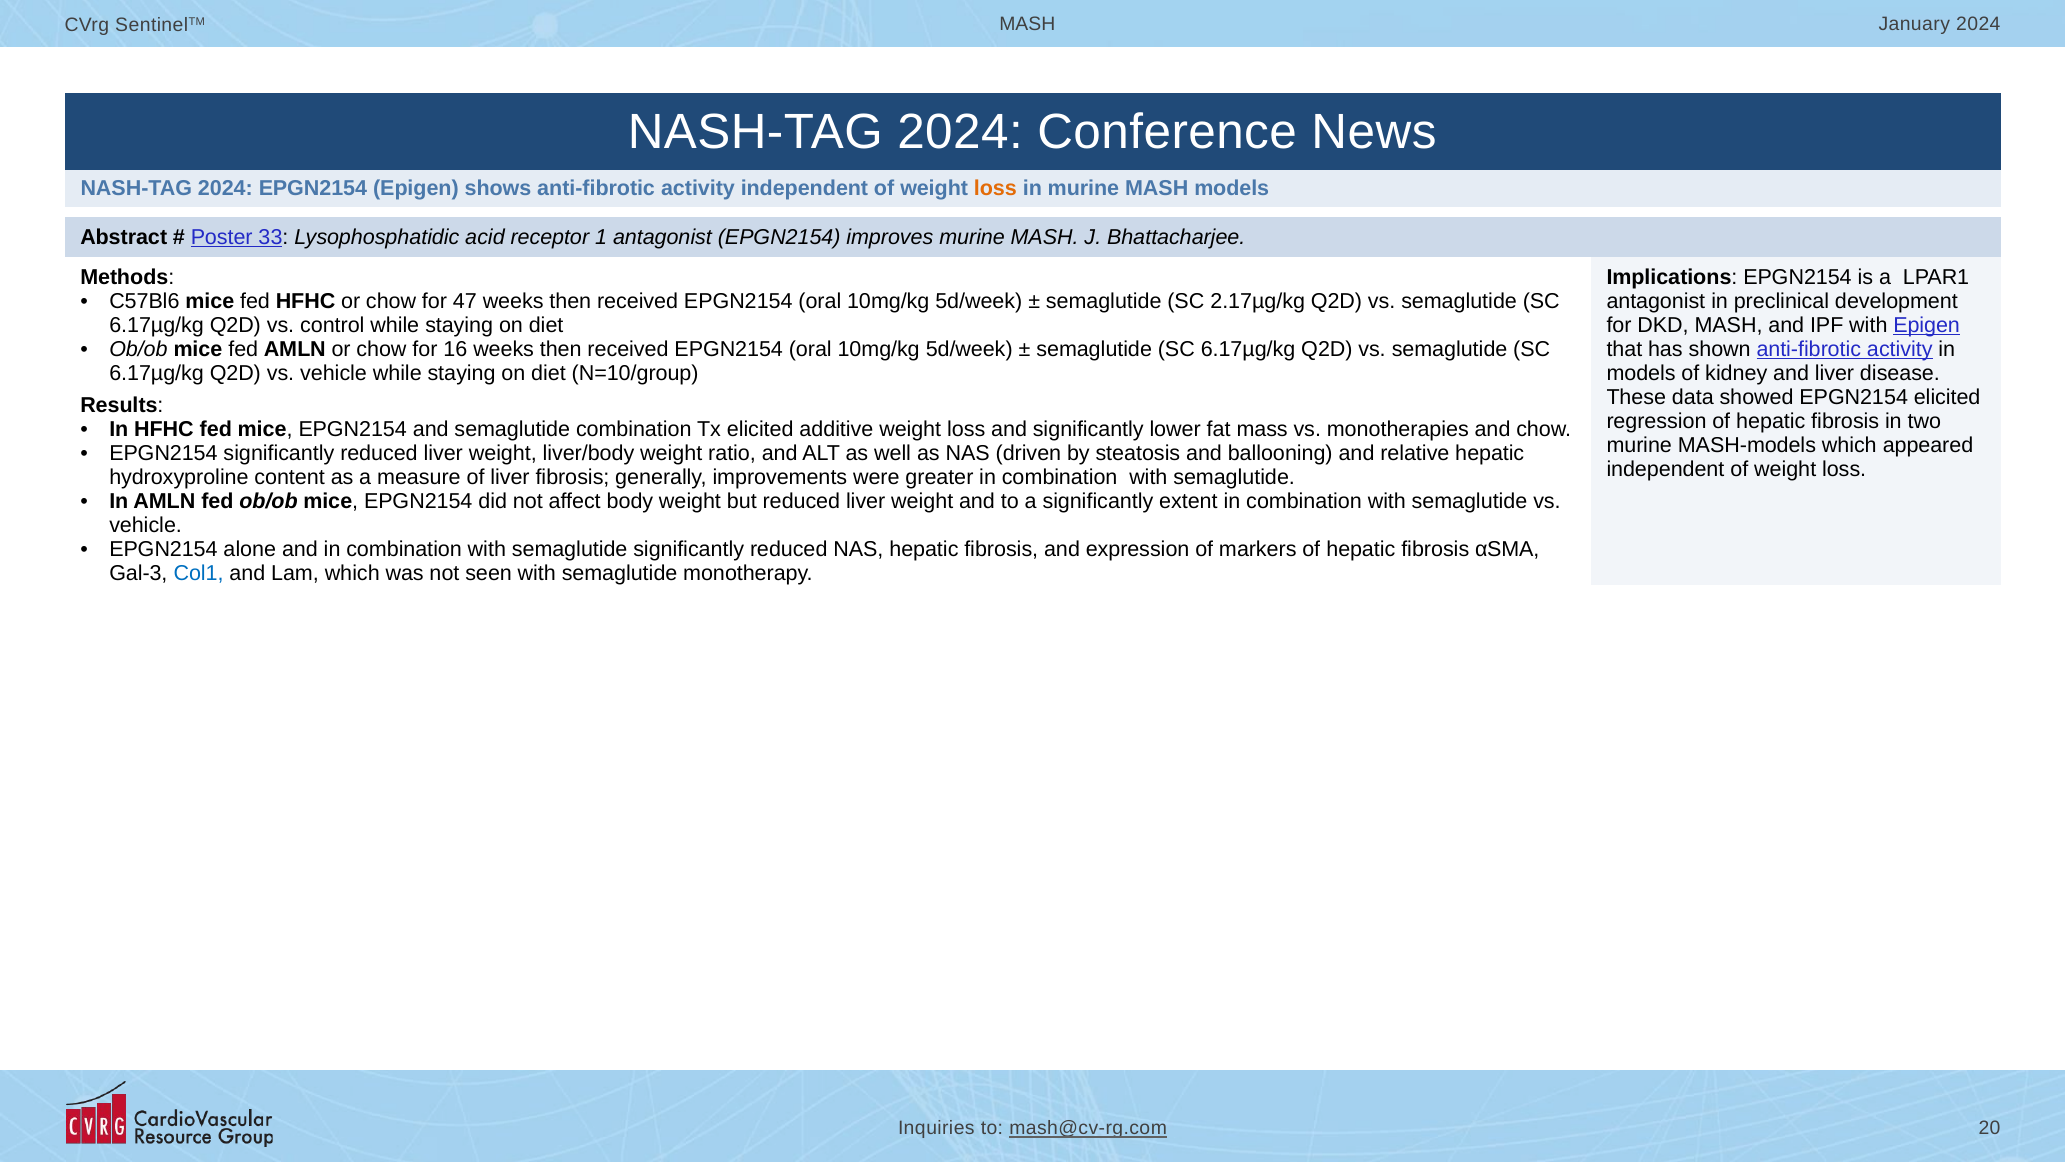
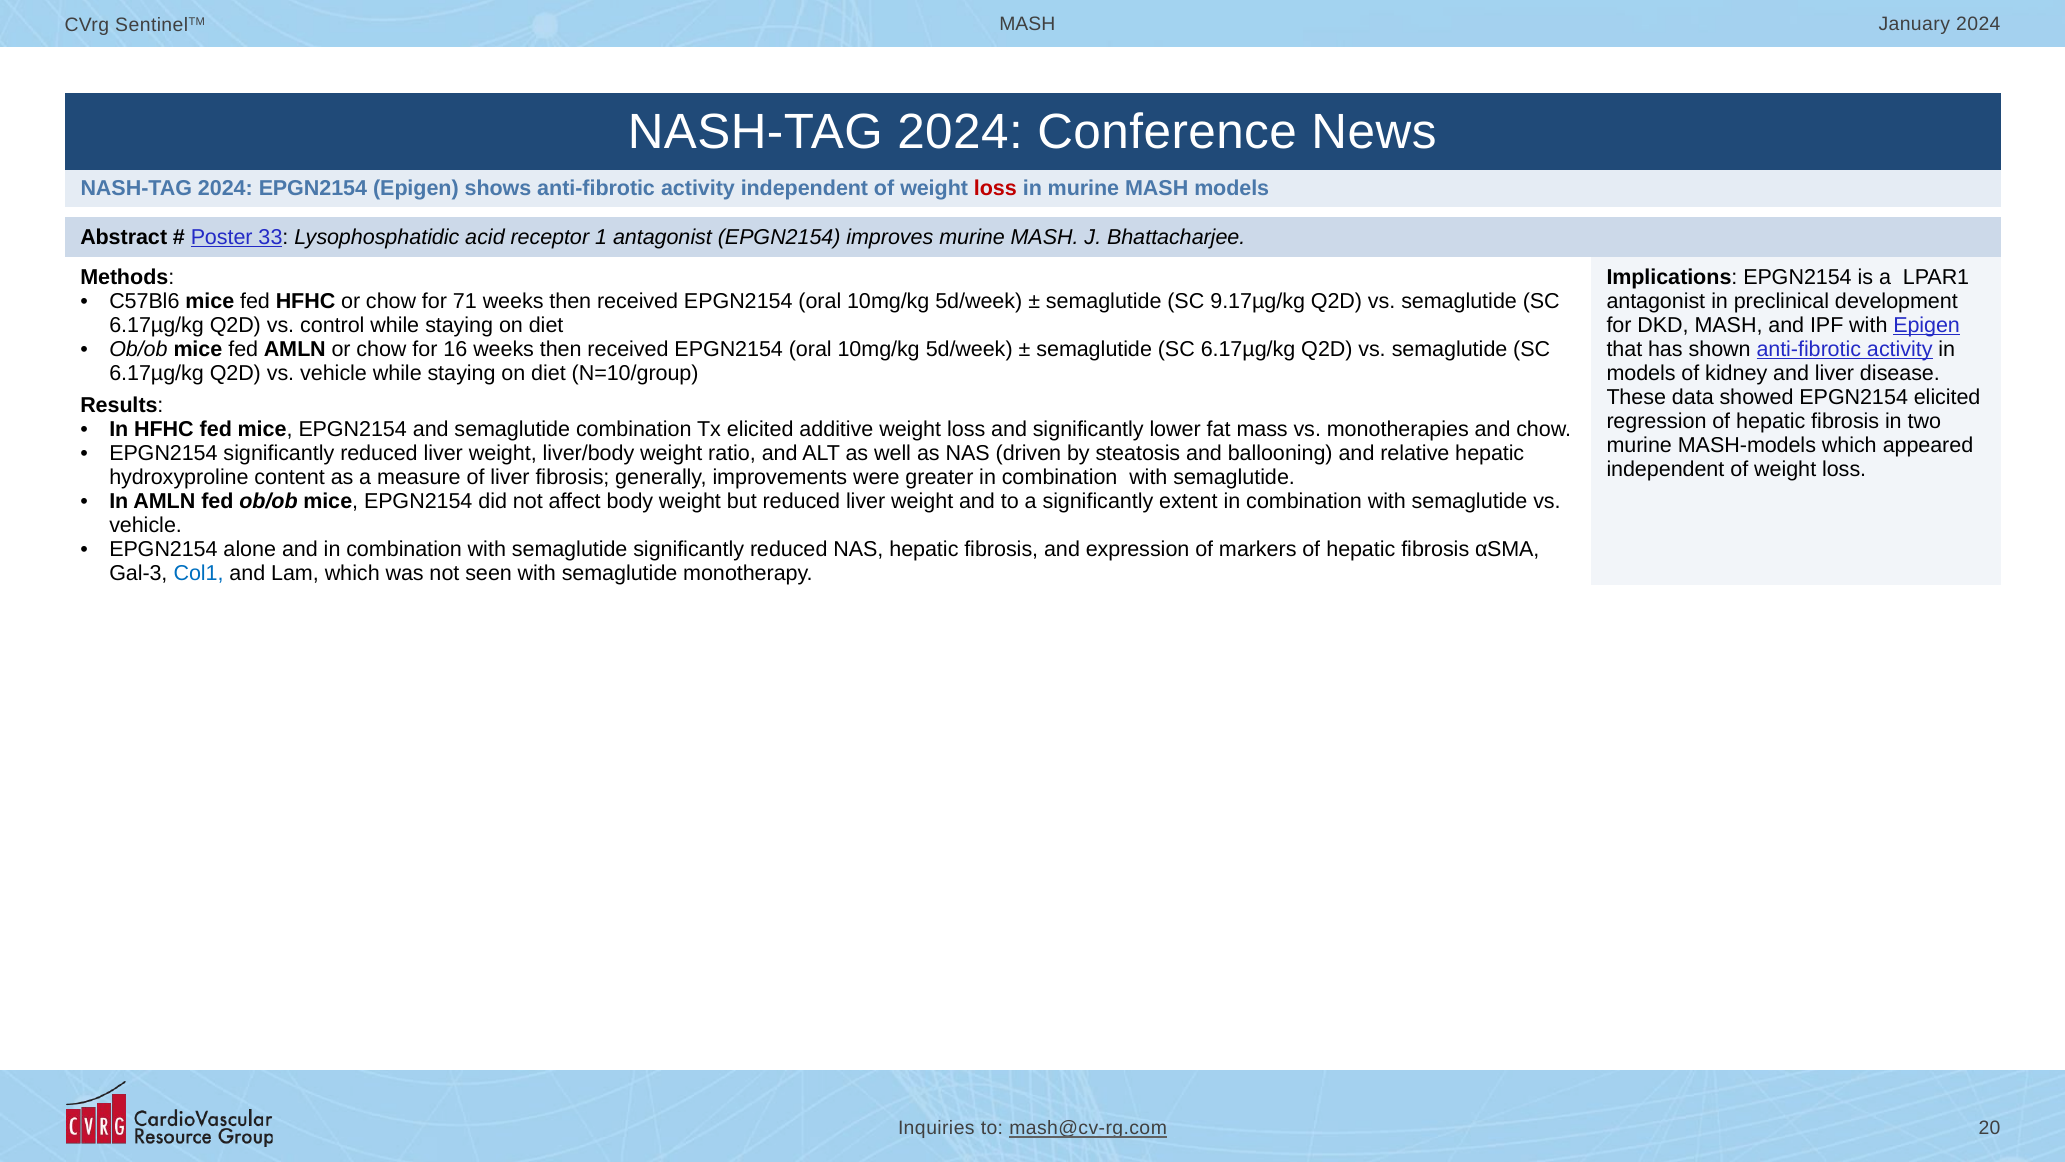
loss colour: orange -> red (995, 189)
47: 47 -> 71 (465, 301)
2.17µg/kg: 2.17µg/kg -> 9.17µg/kg (1258, 301)
